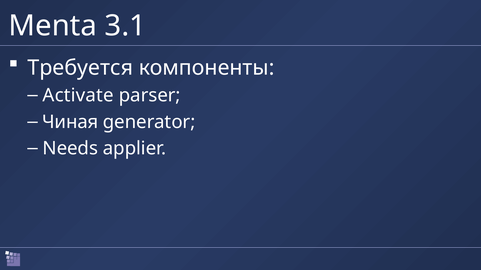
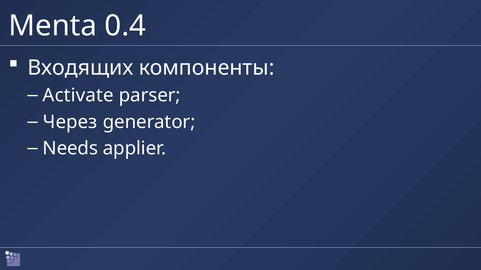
3.1: 3.1 -> 0.4 (125, 26)
Требуется: Требуется -> Входящих (80, 68)
Чиная: Чиная -> Через (70, 122)
